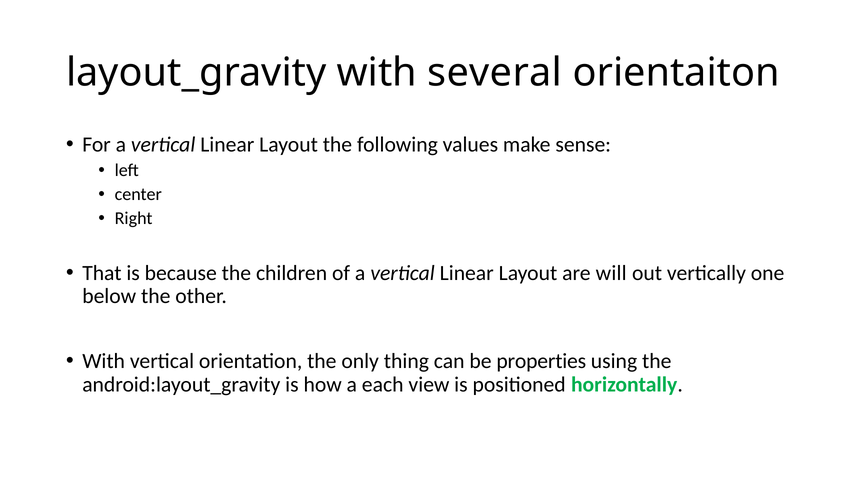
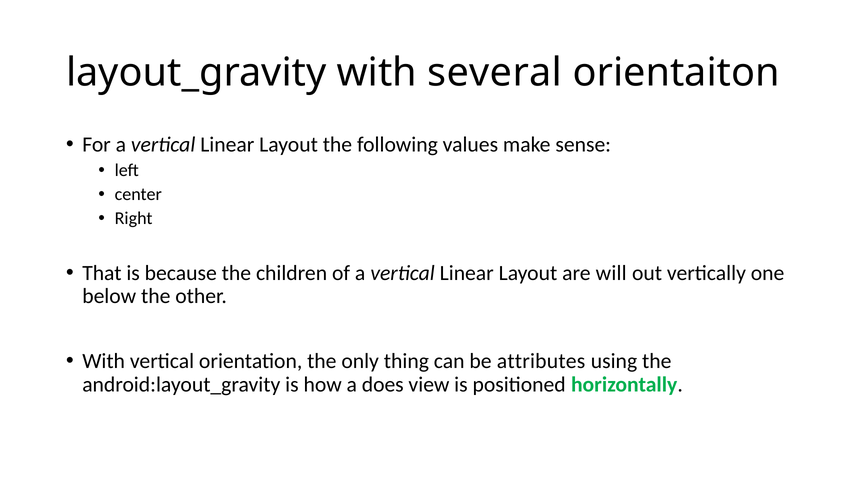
properties: properties -> attributes (541, 361)
each: each -> does (383, 384)
